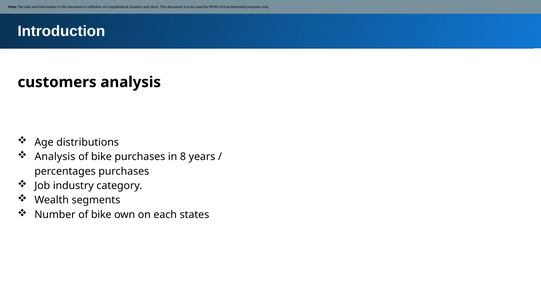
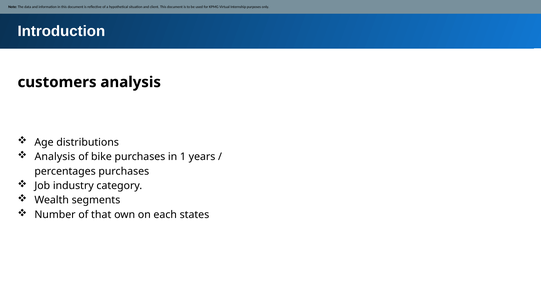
8: 8 -> 1 (183, 157)
Number of bike: bike -> that (101, 215)
